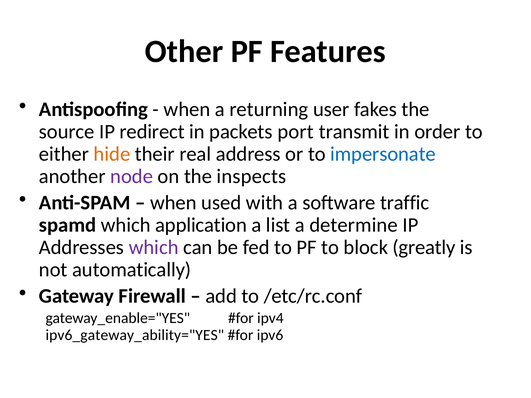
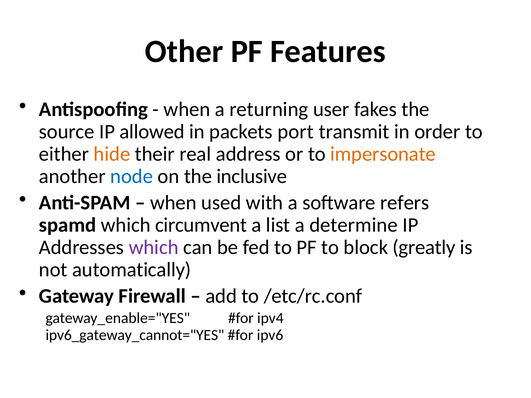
redirect: redirect -> allowed (152, 132)
impersonate colour: blue -> orange (383, 154)
node colour: purple -> blue (132, 176)
inspects: inspects -> inclusive (252, 176)
traffic: traffic -> refers (405, 203)
application: application -> circumvent (201, 225)
ipv6_gateway_ability="YES: ipv6_gateway_ability="YES -> ipv6_gateway_cannot="YES (135, 335)
